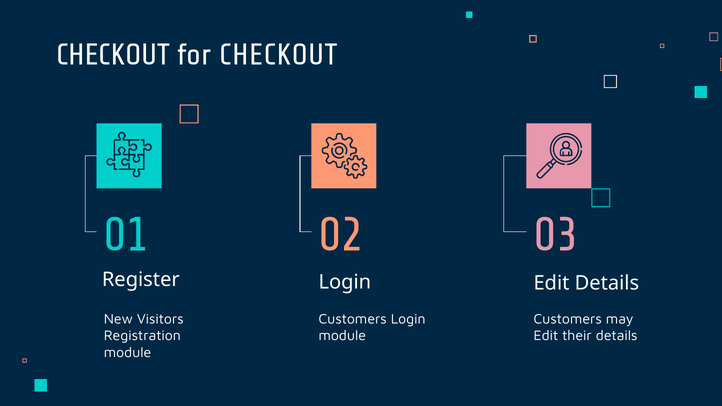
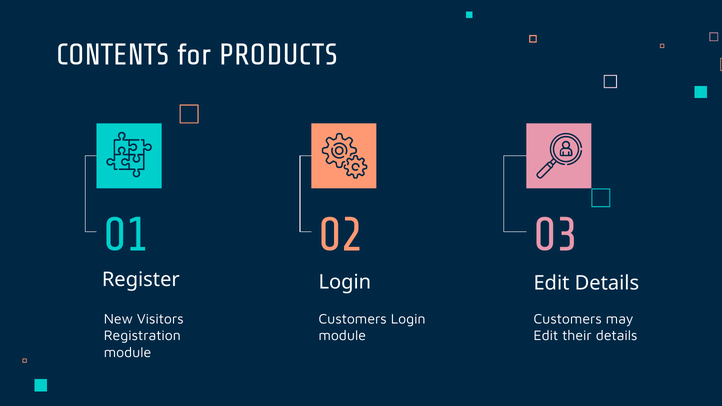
CHECKOUT: CHECKOUT -> CONTENTS (113, 55)
for CHECKOUT: CHECKOUT -> PRODUCTS (279, 55)
